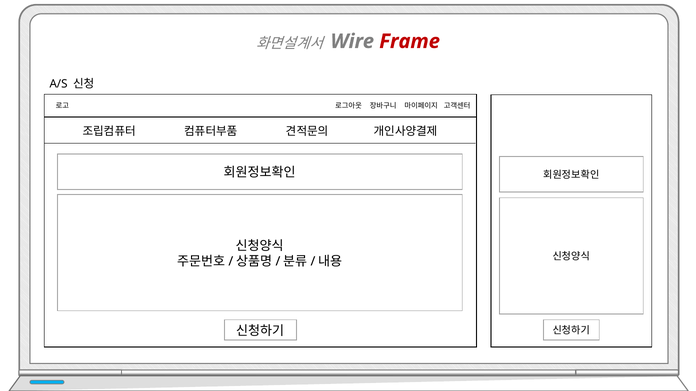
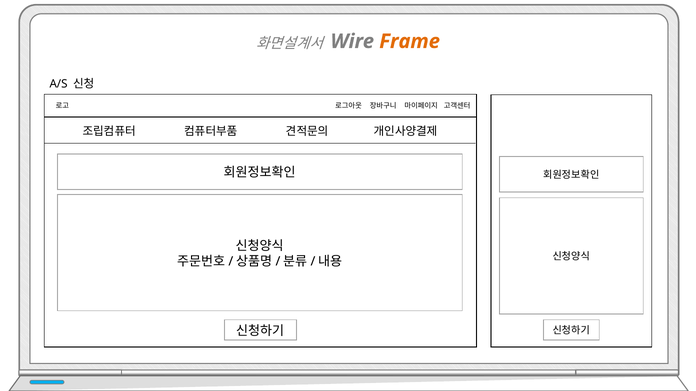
Frame colour: red -> orange (410, 41)
